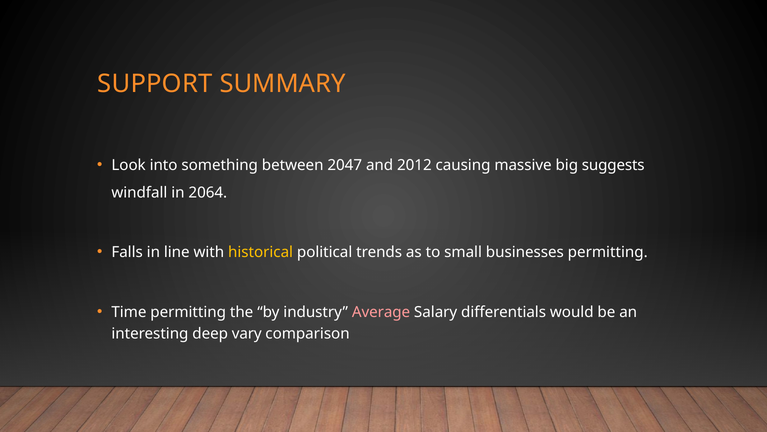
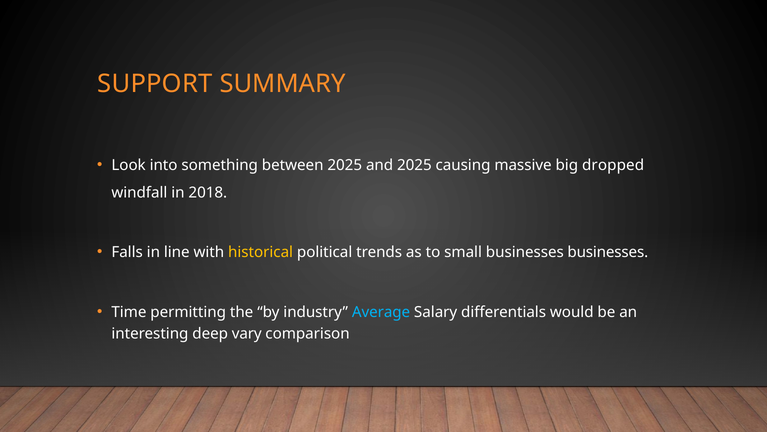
between 2047: 2047 -> 2025 (345, 165)
and 2012: 2012 -> 2025 (414, 165)
suggests: suggests -> dropped (613, 165)
2064: 2064 -> 2018 (208, 192)
businesses permitting: permitting -> businesses (608, 252)
Average colour: pink -> light blue (381, 312)
